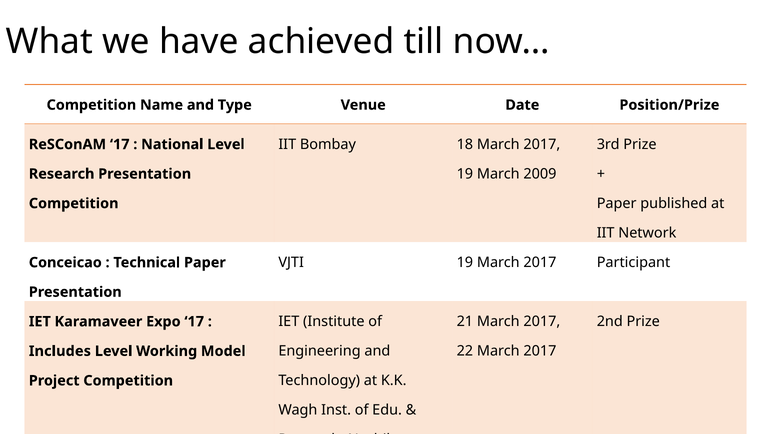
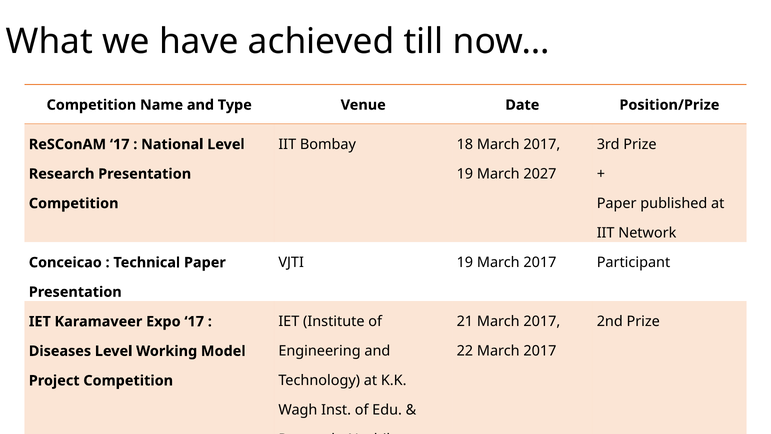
2009: 2009 -> 2027 (540, 174)
Includes: Includes -> Diseases (60, 351)
